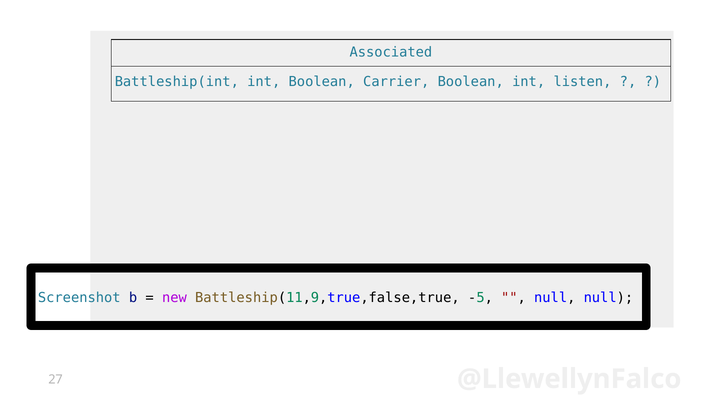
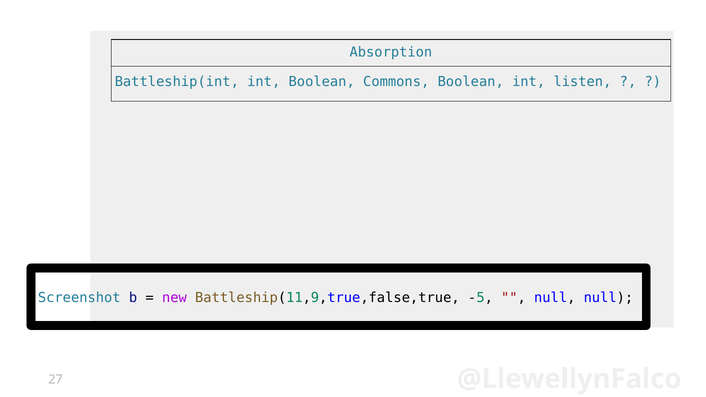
Associated: Associated -> Absorption (391, 52)
Carrier: Carrier -> Commons (396, 82)
